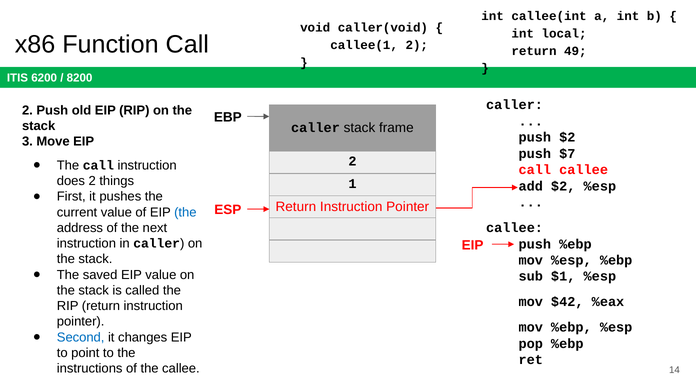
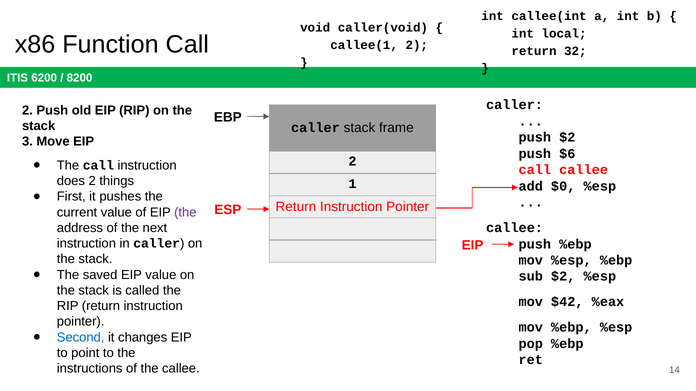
49: 49 -> 32 (575, 51)
$7: $7 -> $6 (567, 154)
add $2: $2 -> $0 (563, 186)
the colour: blue -> purple (185, 213)
sub $1: $1 -> $2 (563, 277)
